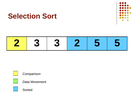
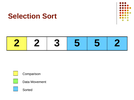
2 3: 3 -> 2 (37, 43)
3 2: 2 -> 5 (77, 43)
5 5: 5 -> 2 (117, 43)
